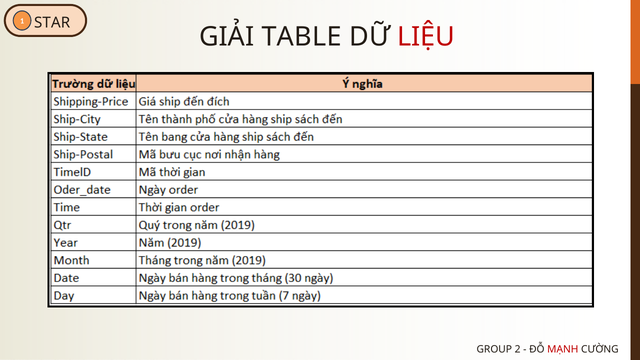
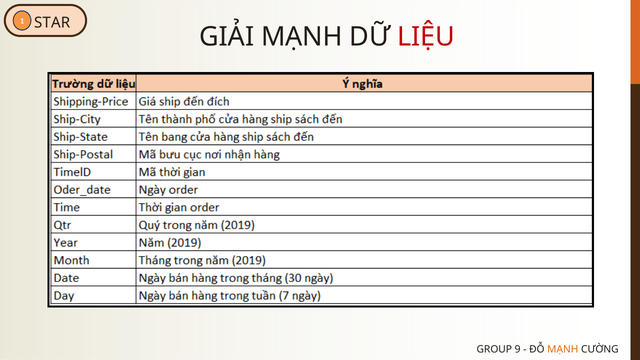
GIẢI TABLE: TABLE -> MẠNH (302, 37)
2: 2 -> 9 (518, 349)
MẠNH colour: red -> orange (563, 349)
